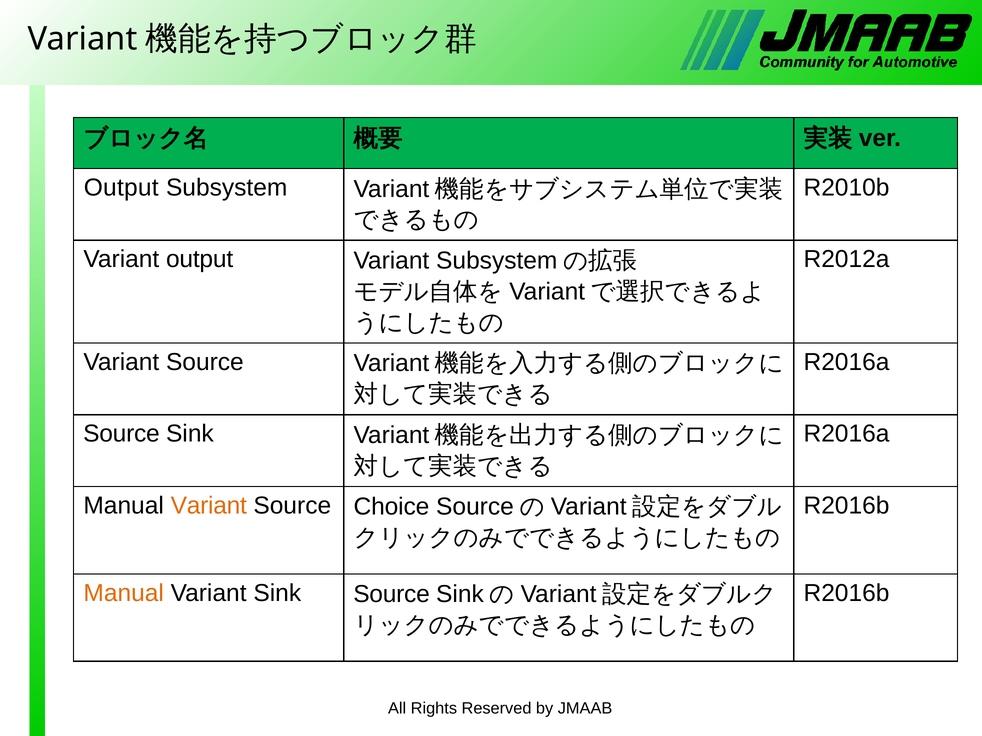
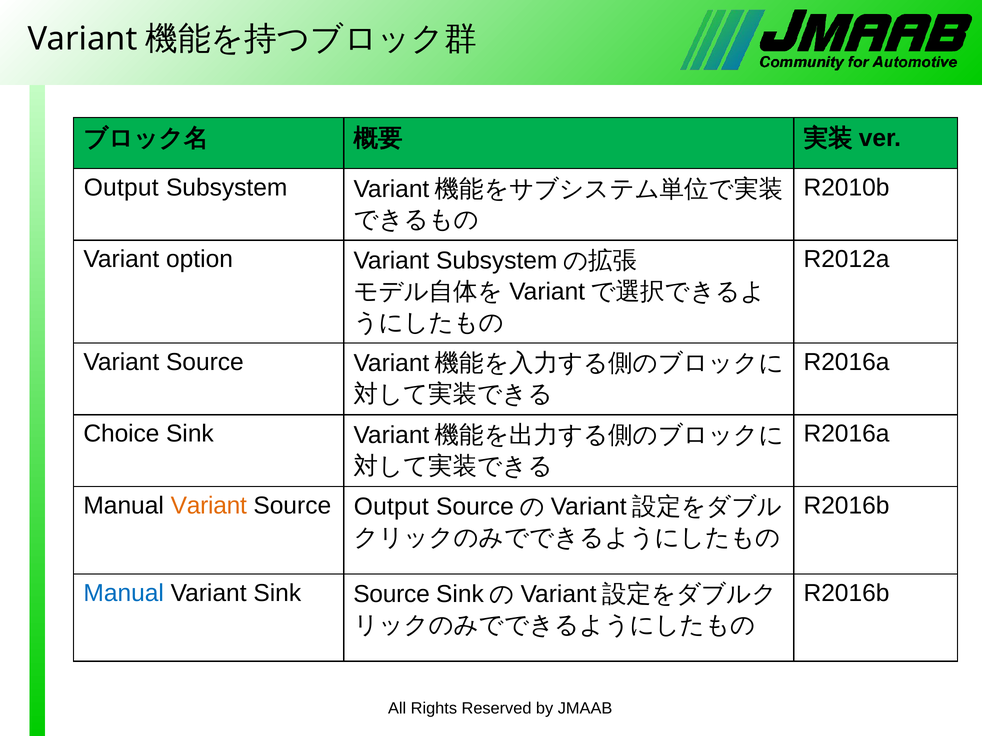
Variant output: output -> option (199, 260)
Source: Source -> Choice (121, 434)
Source Choice: Choice -> Output (391, 507)
Manual colour: orange -> blue (124, 593)
